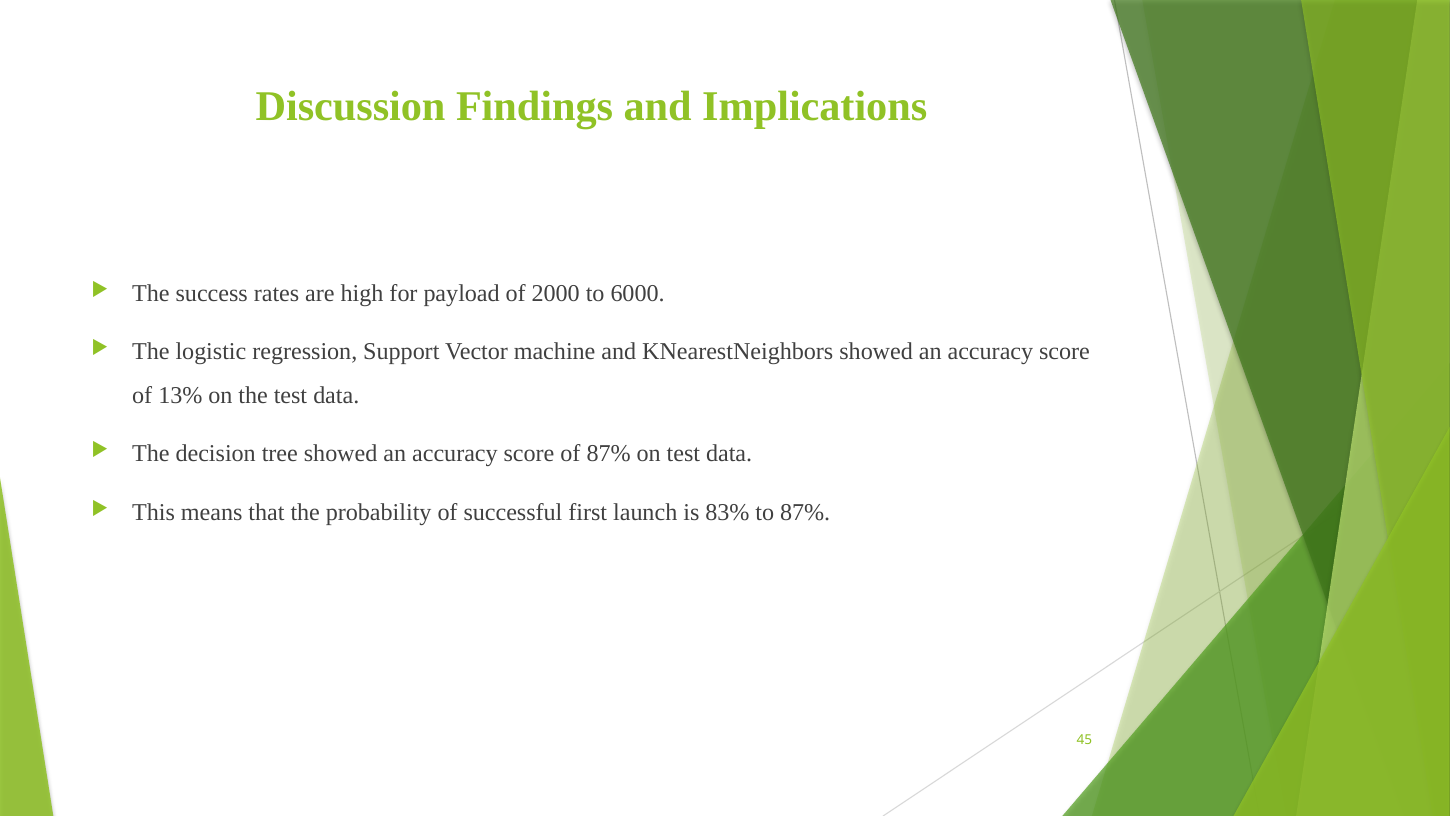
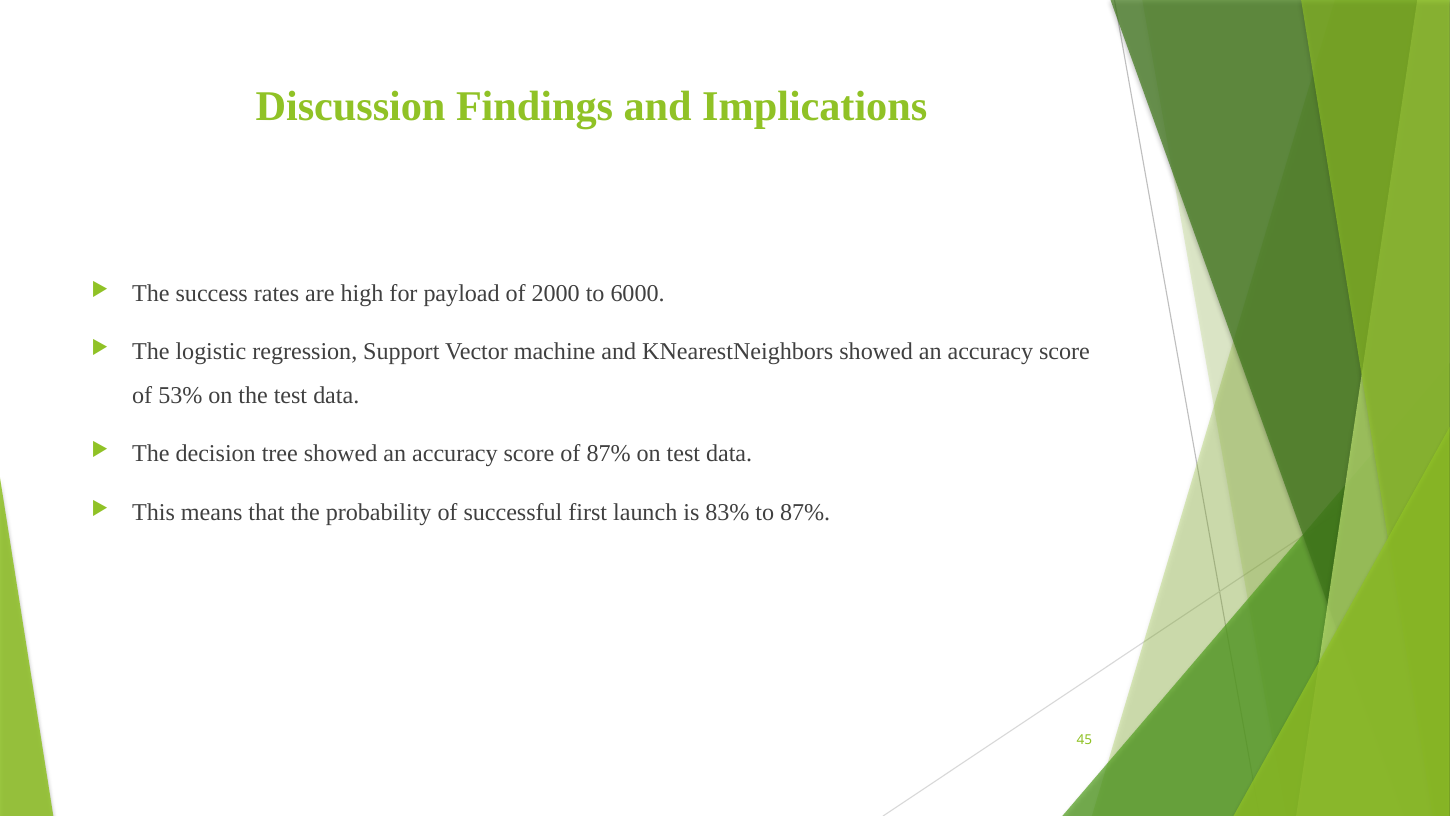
13%: 13% -> 53% (180, 395)
